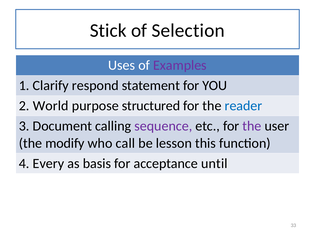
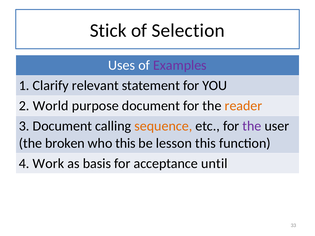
respond: respond -> relevant (95, 86)
purpose structured: structured -> document (151, 106)
reader colour: blue -> orange (243, 106)
sequence colour: purple -> orange (163, 126)
modify: modify -> broken (65, 143)
who call: call -> this (125, 143)
Every: Every -> Work (48, 164)
